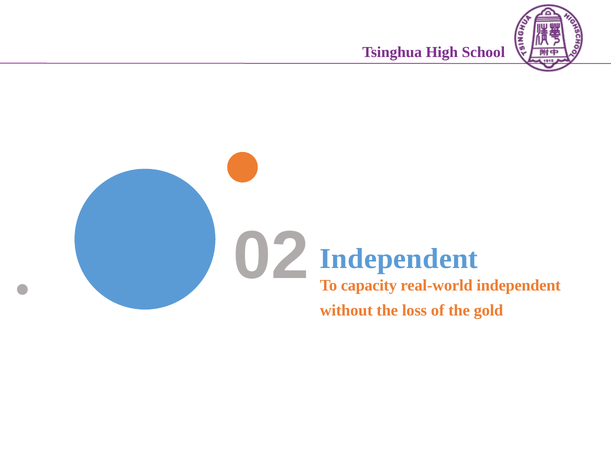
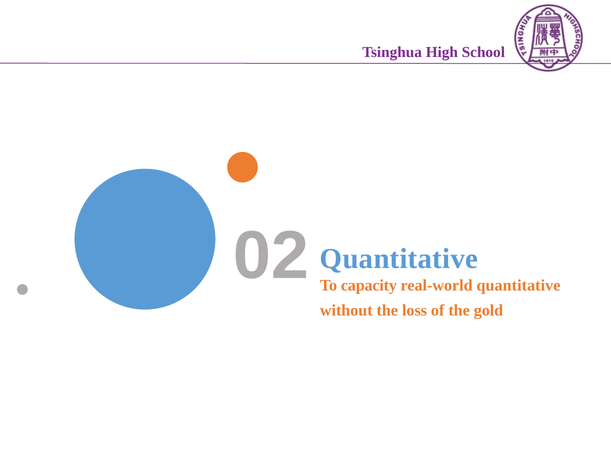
02 Independent: Independent -> Quantitative (399, 259)
real-world independent: independent -> quantitative (519, 285)
